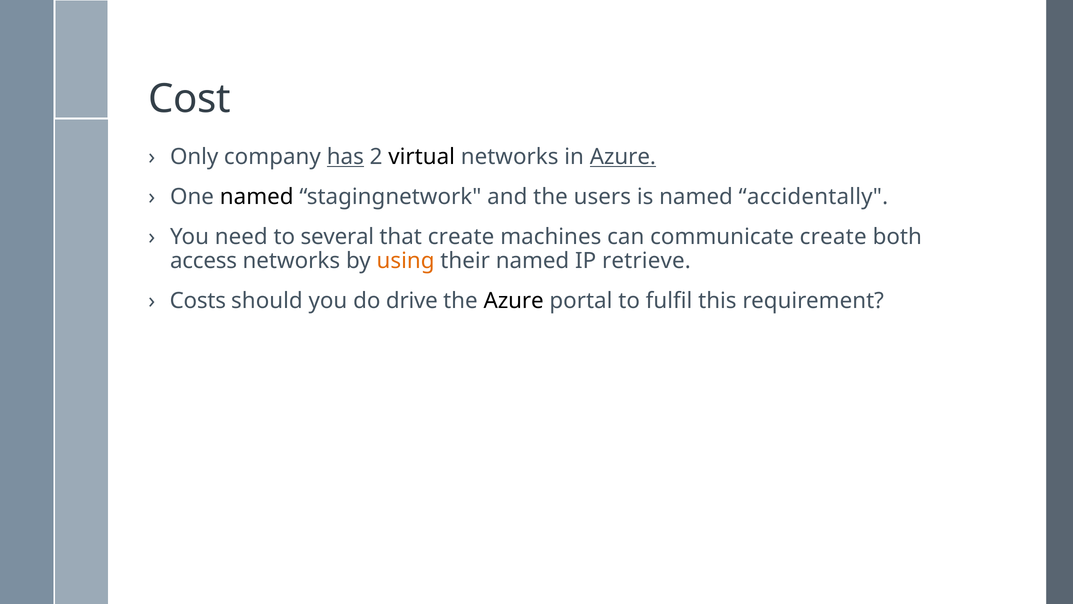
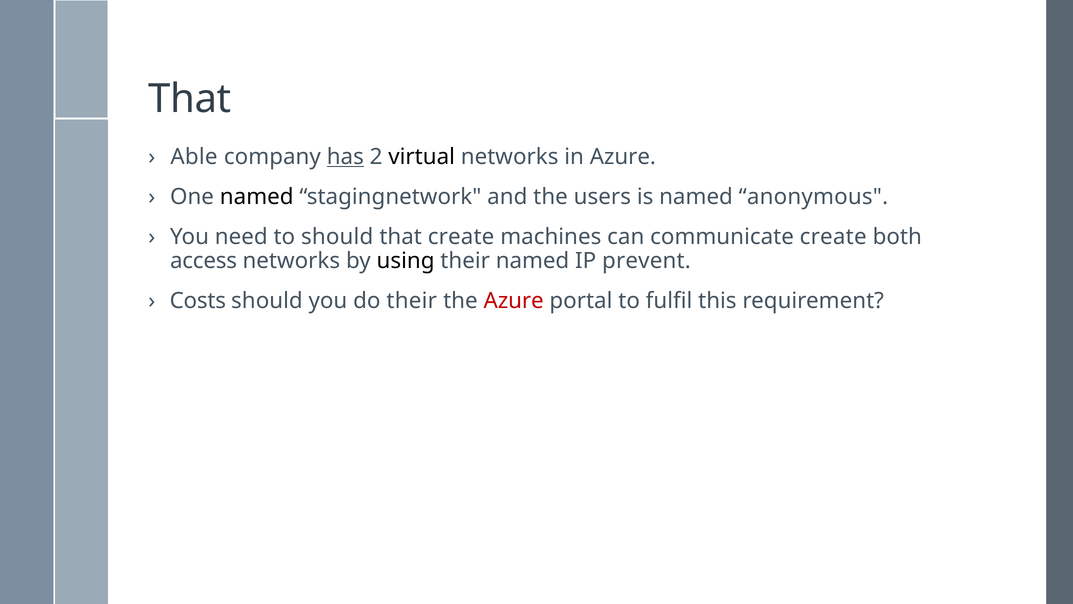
Cost: Cost -> That (190, 99)
Only: Only -> Able (194, 157)
Azure underline: present -> none (623, 157)
accidentally: accidentally -> anonymous (813, 197)
to several: several -> should (337, 237)
using colour: orange -> black (406, 261)
retrieve: retrieve -> prevent (646, 261)
do drive: drive -> their (412, 301)
Azure colour: black -> red (514, 301)
